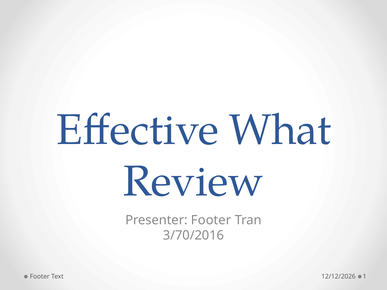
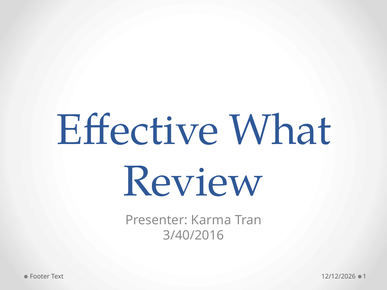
Presenter Footer: Footer -> Karma (211, 220)
3/70/2016: 3/70/2016 -> 3/40/2016 (193, 236)
